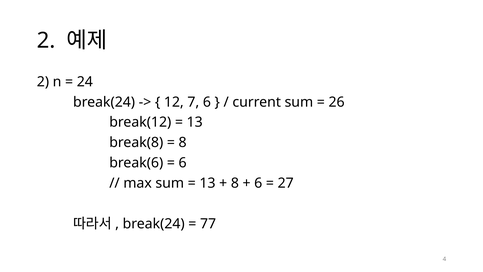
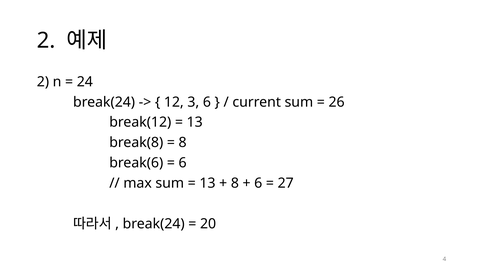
7: 7 -> 3 (193, 102)
77: 77 -> 20 (208, 223)
